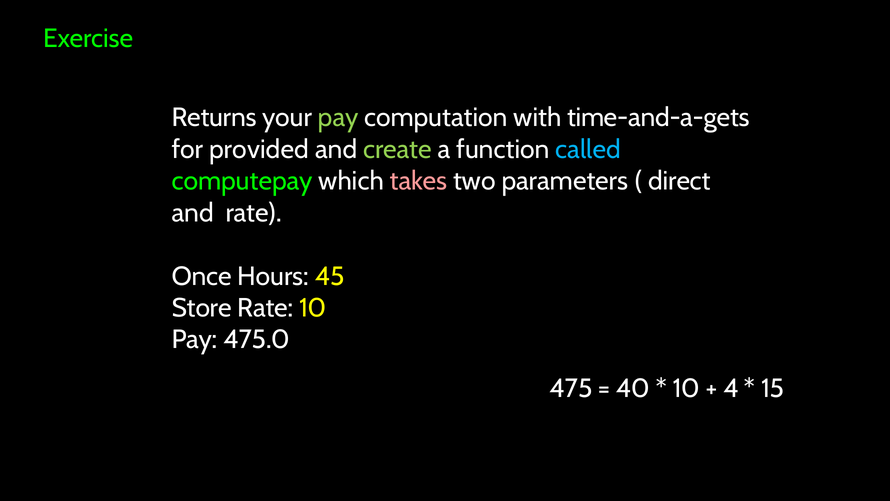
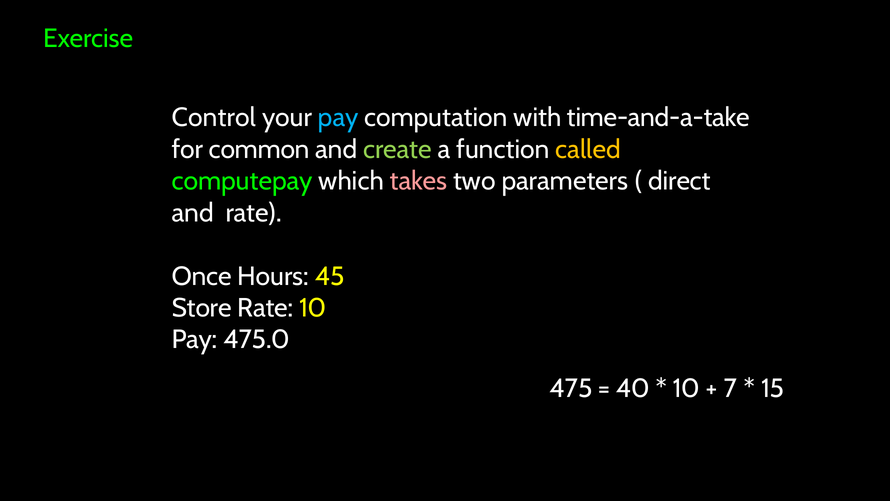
Returns: Returns -> Control (214, 118)
pay colour: light green -> light blue (338, 118)
time-and-a-gets: time-and-a-gets -> time-and-a-take (658, 118)
provided: provided -> common (259, 149)
called colour: light blue -> yellow (588, 149)
4: 4 -> 7 (731, 388)
